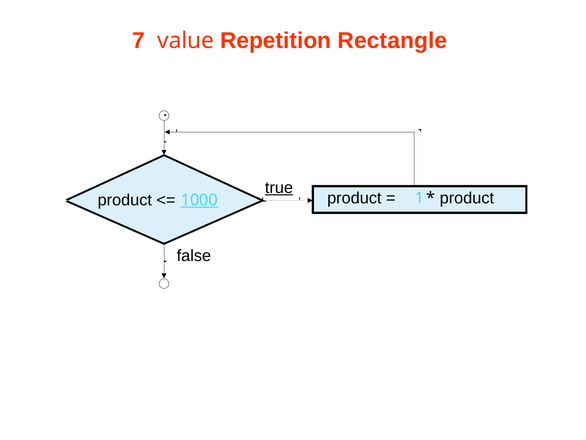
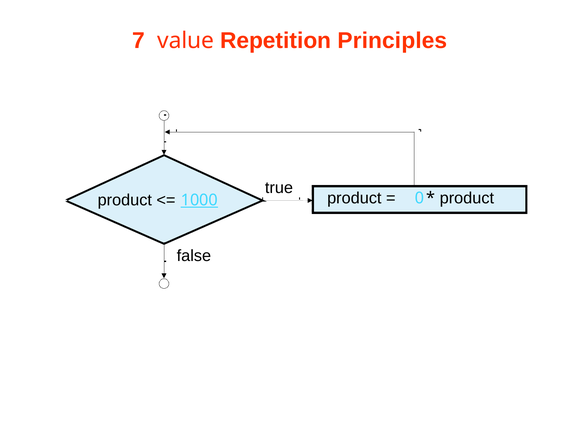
Rectangle: Rectangle -> Principles (392, 41)
true underline: present -> none (279, 188)
1: 1 -> 0 (419, 198)
